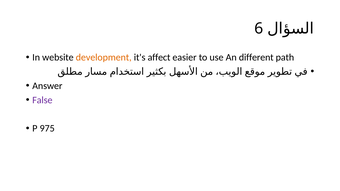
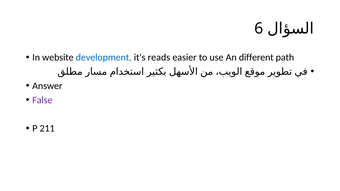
development colour: orange -> blue (104, 57)
affect: affect -> reads (159, 57)
975: 975 -> 211 (47, 129)
